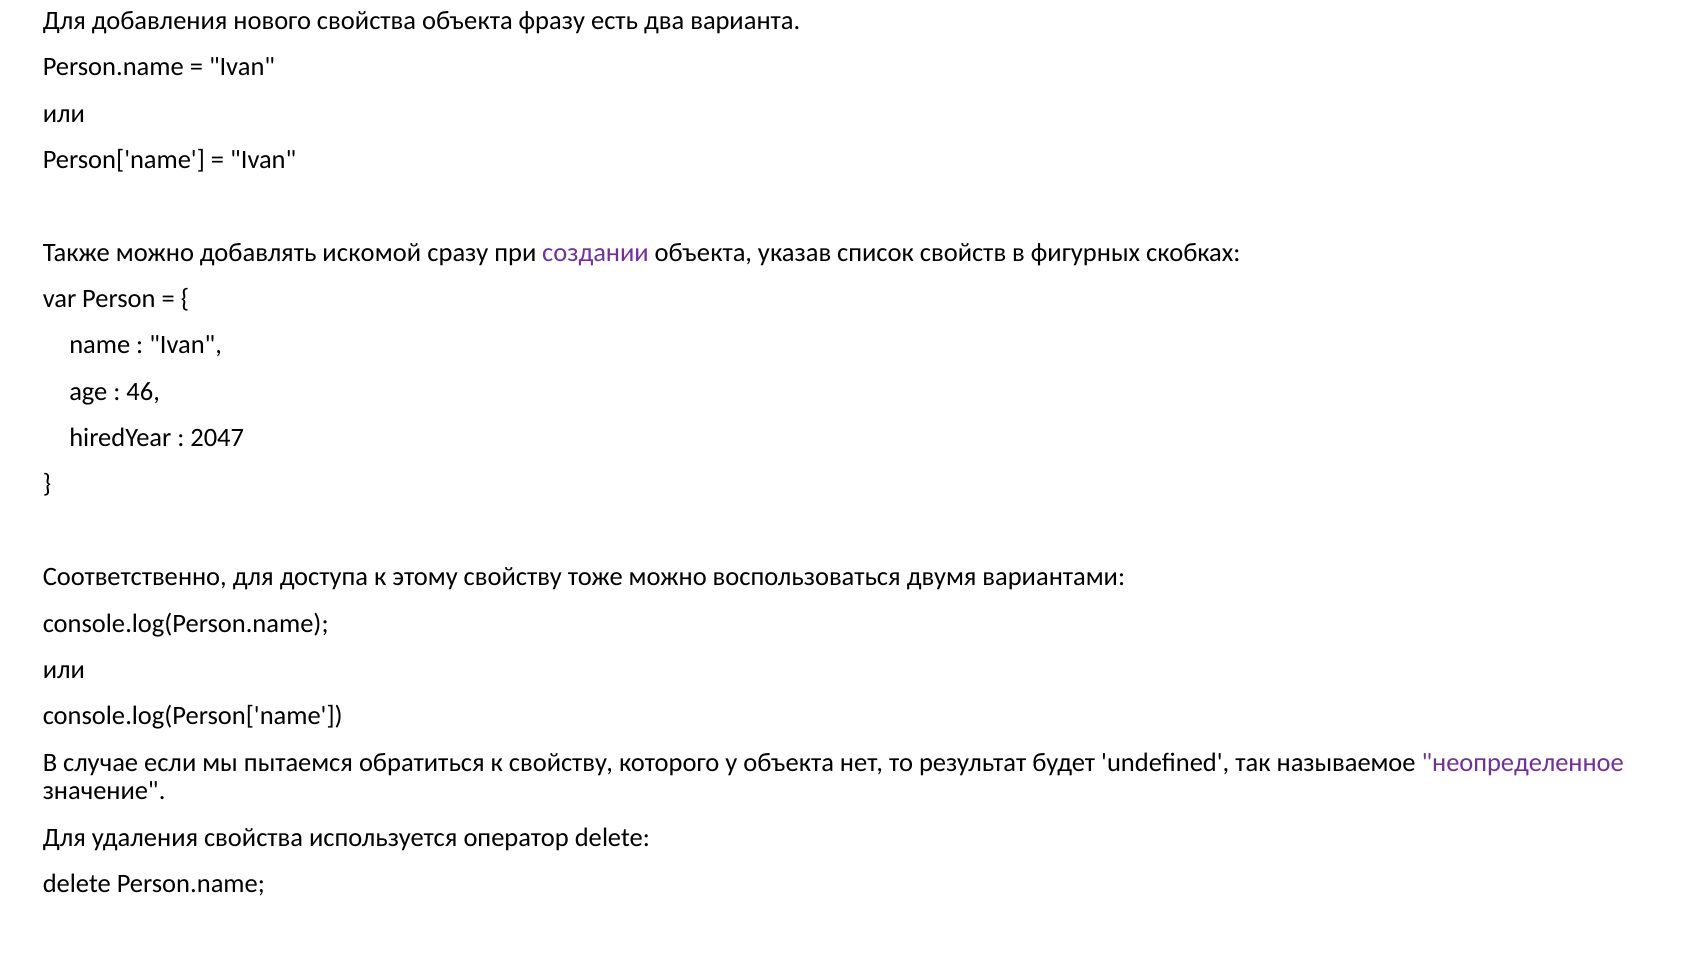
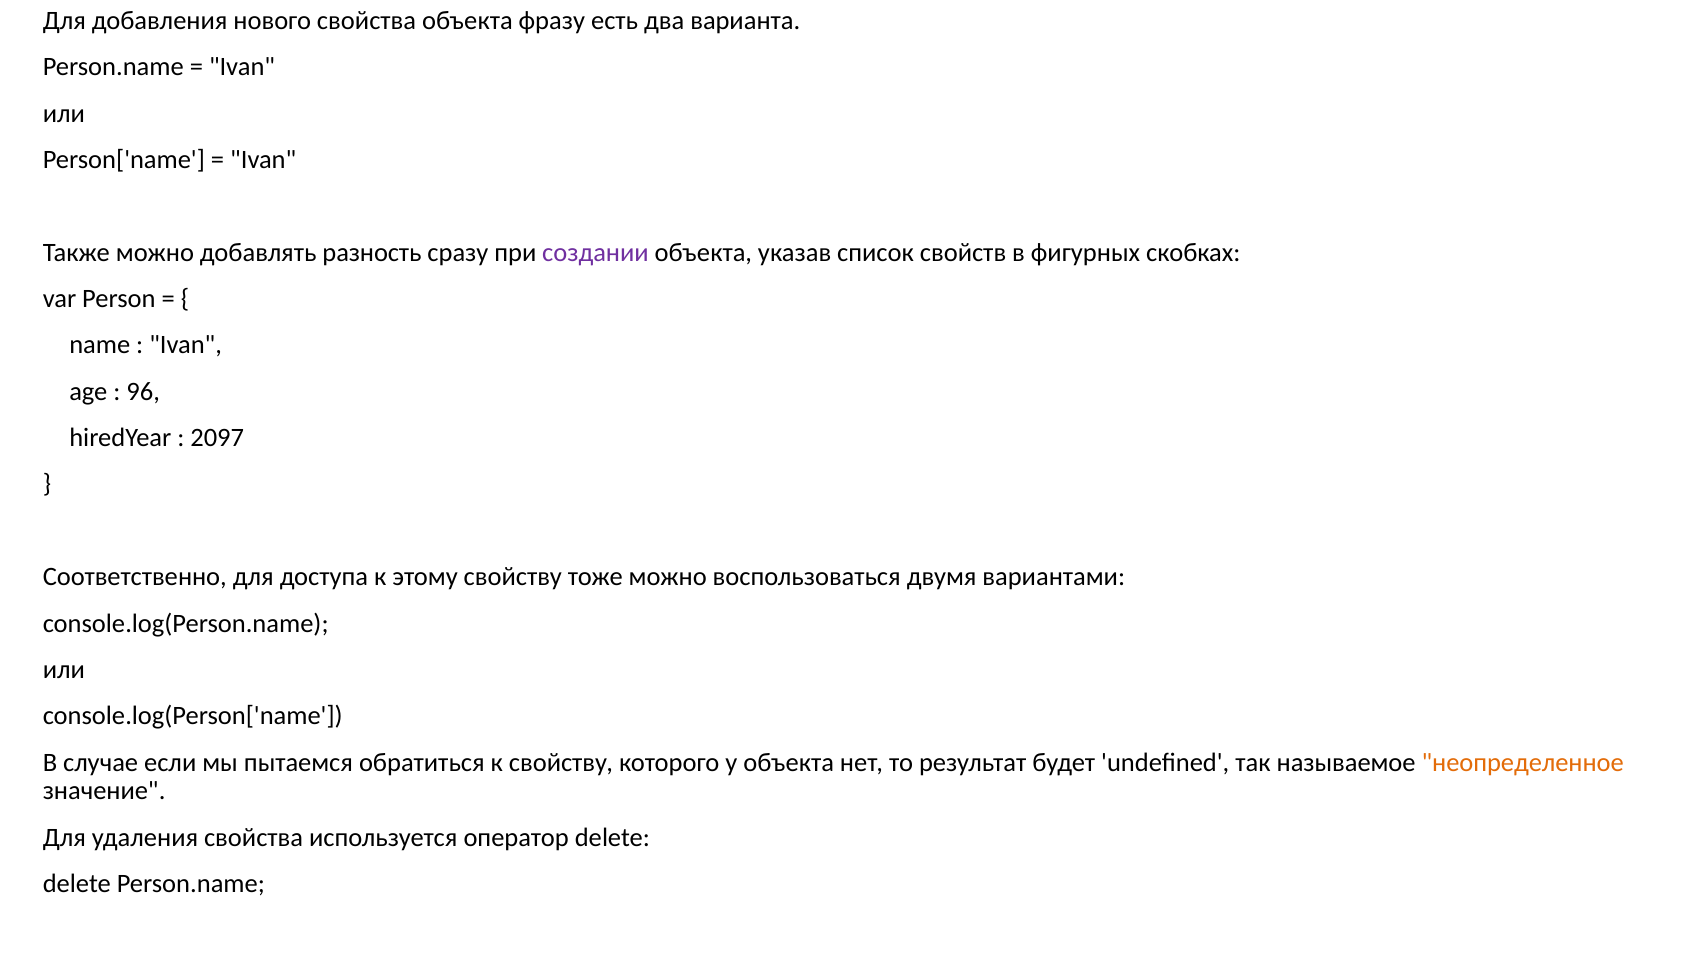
искомой: искомой -> разность (372, 252)
46: 46 -> 96 (143, 391)
2047: 2047 -> 2097 (217, 438)
неопределенное colour: purple -> orange (1523, 762)
